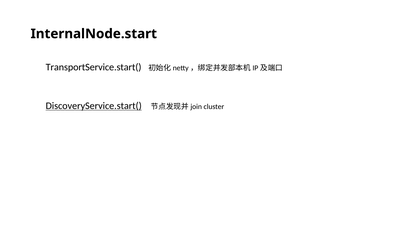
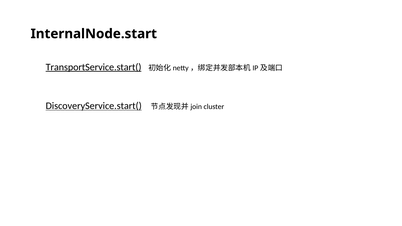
TransportService.start( underline: none -> present (94, 67)
